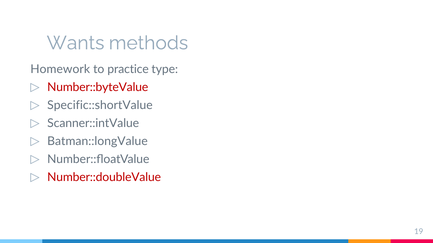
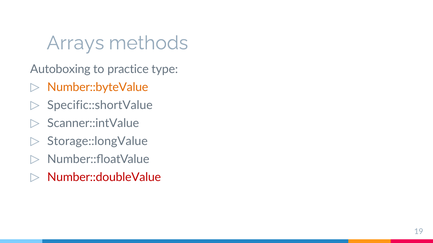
Wants: Wants -> Arrays (75, 43)
Homework: Homework -> Autoboxing (60, 69)
Number::byteValue colour: red -> orange (98, 87)
Batman::longValue: Batman::longValue -> Storage::longValue (97, 141)
